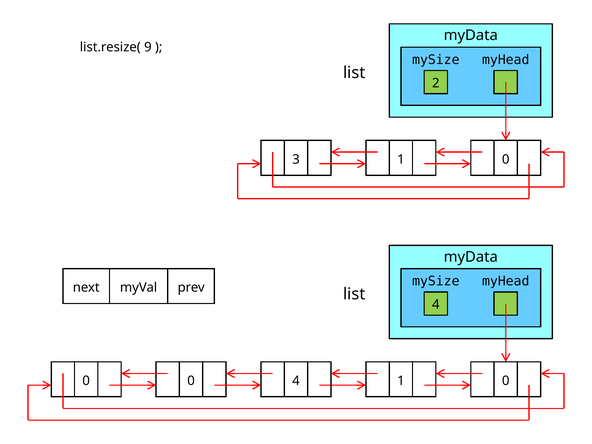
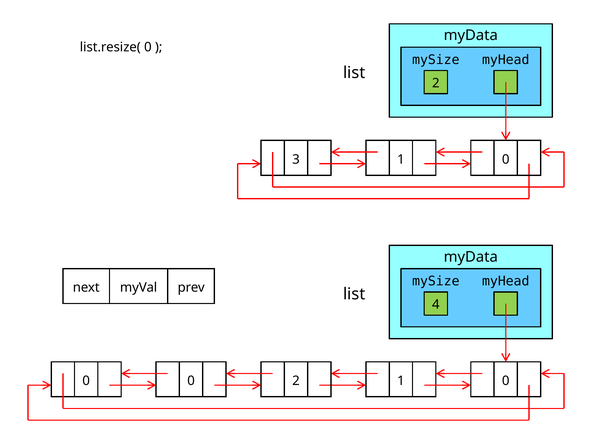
list.resize( 9: 9 -> 0 (148, 47)
0 4: 4 -> 2 (296, 381)
